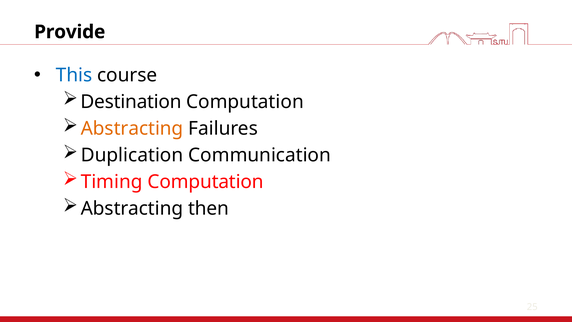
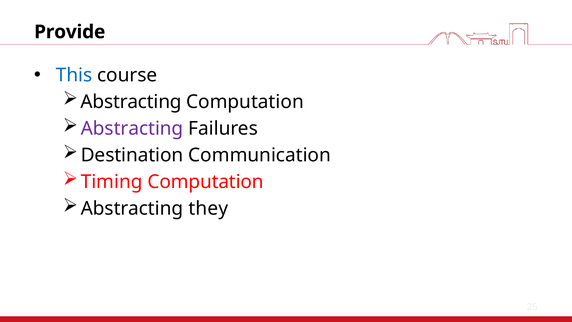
Destination: Destination -> Abstracting (131, 102)
Abstracting colour: orange -> purple (132, 128)
Duplication: Duplication -> Destination (132, 155)
then: then -> they (208, 208)
